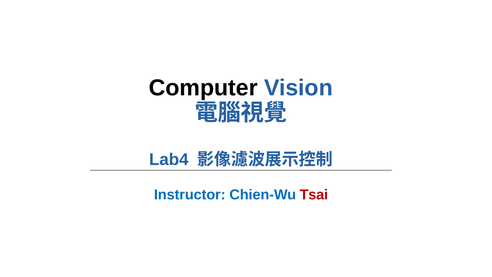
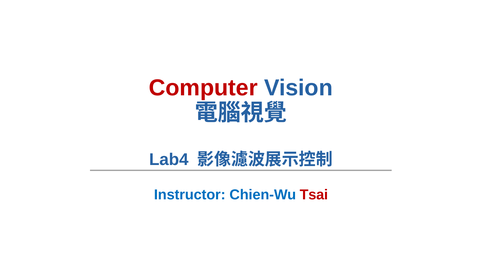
Computer colour: black -> red (203, 88)
